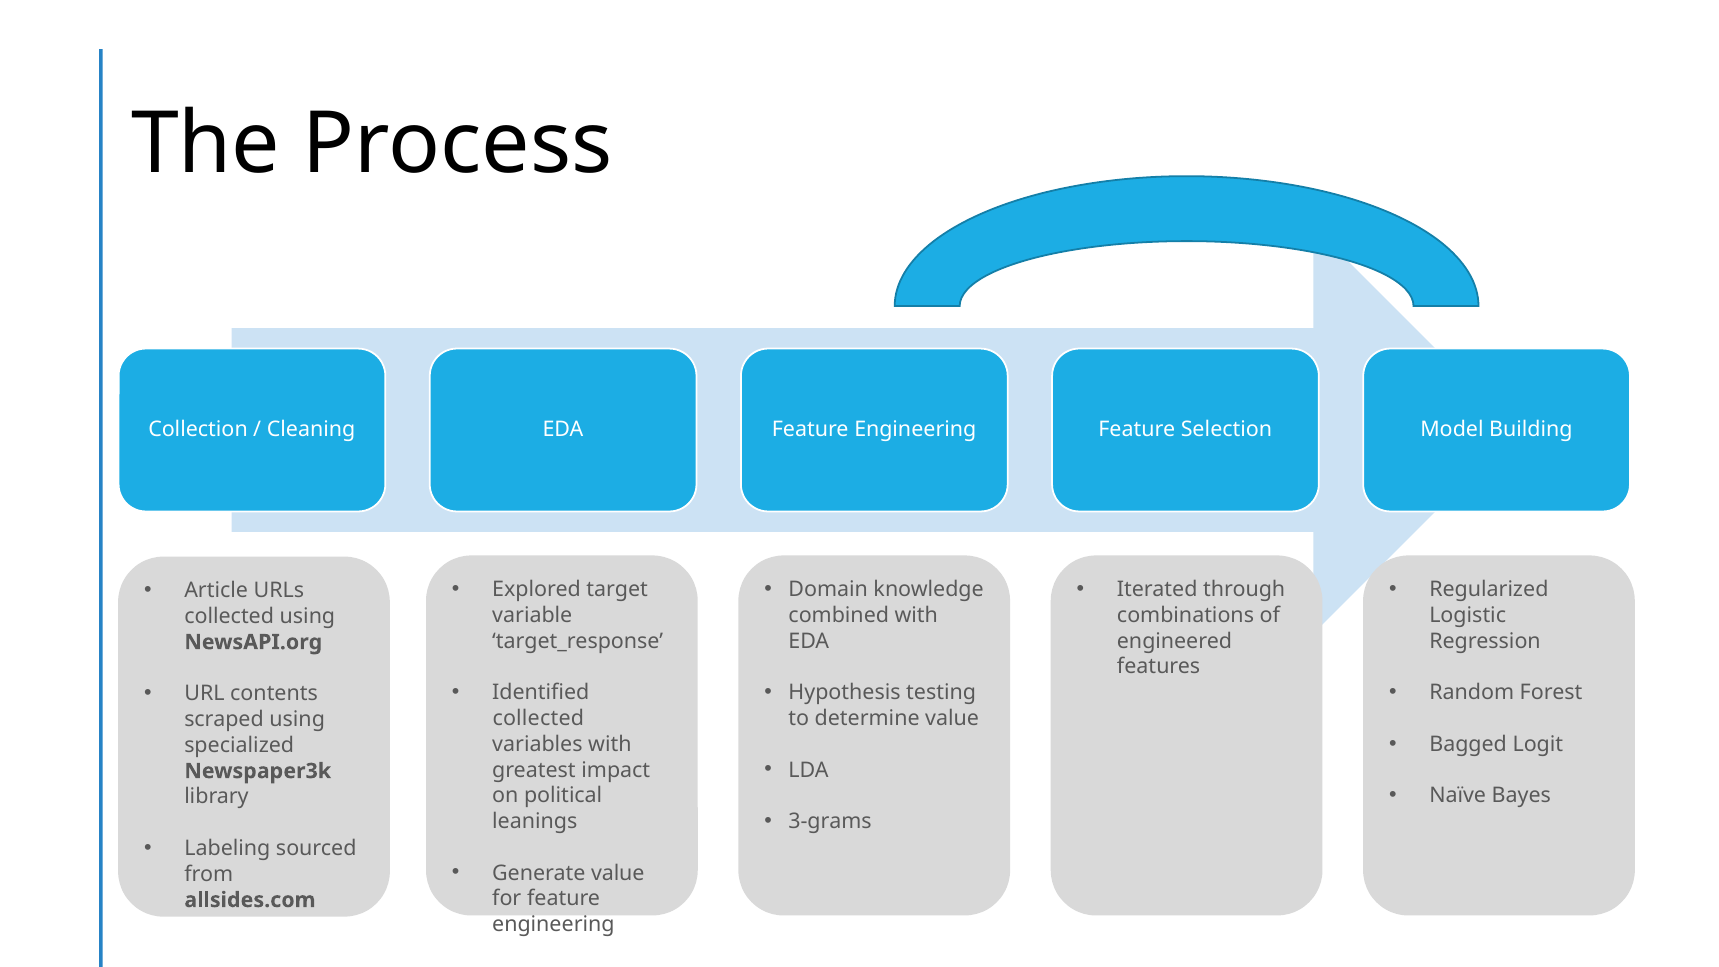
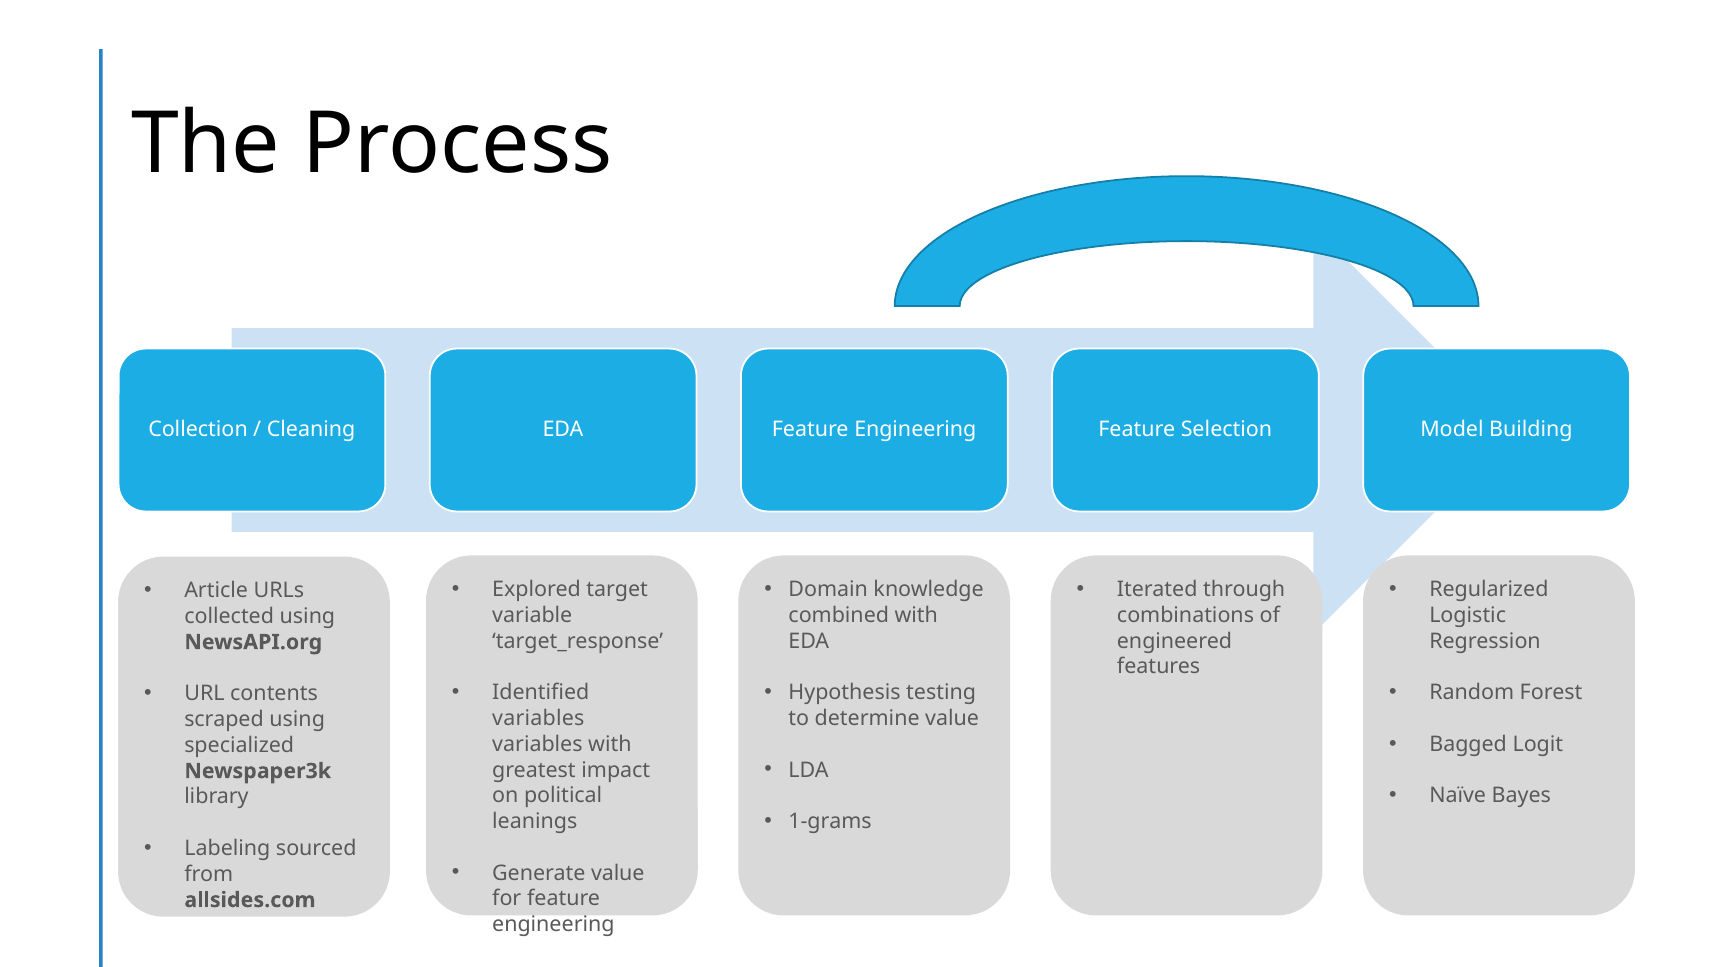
collected: collected -> variables (538, 718)
3-grams: 3-grams -> 1-grams (830, 821)
